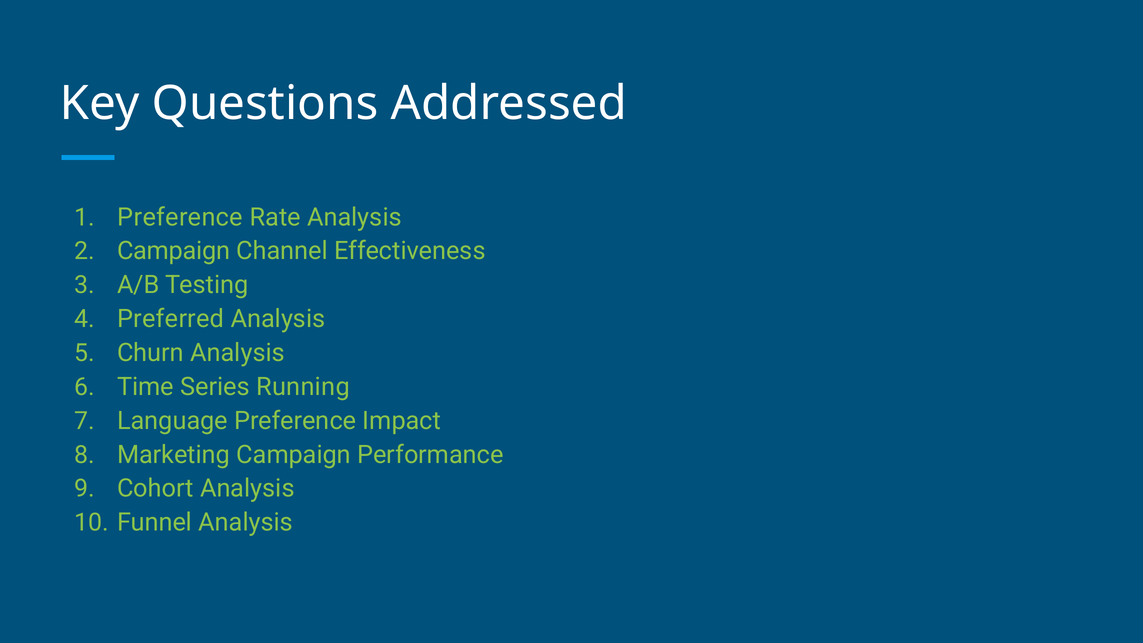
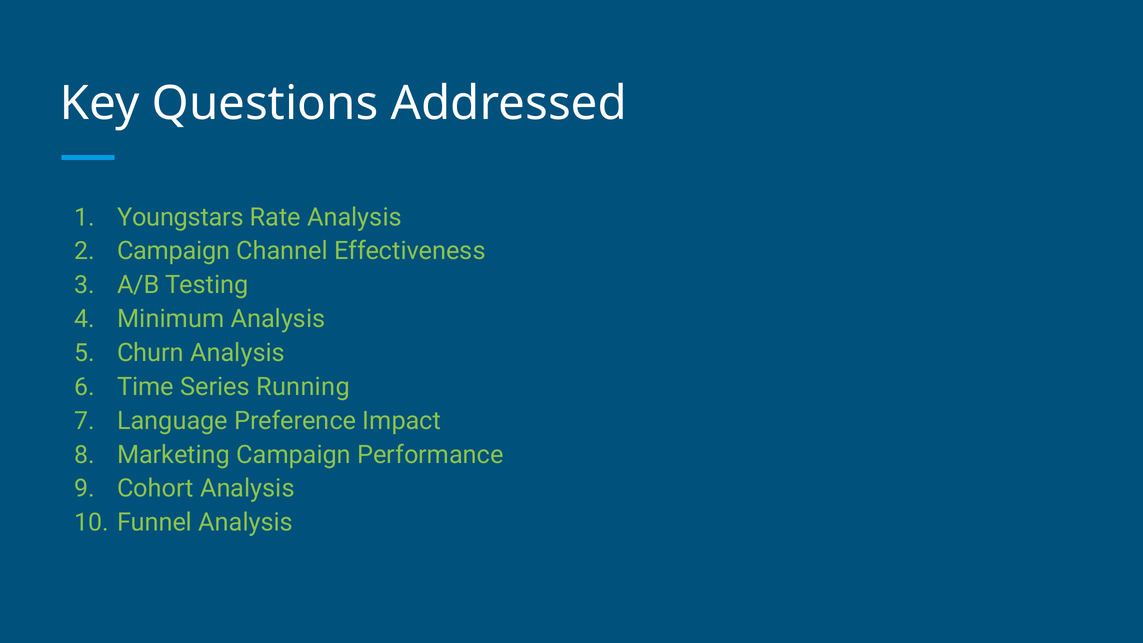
Preference: Preference -> Youngstars (180, 217)
Preferred: Preferred -> Minimum (171, 319)
